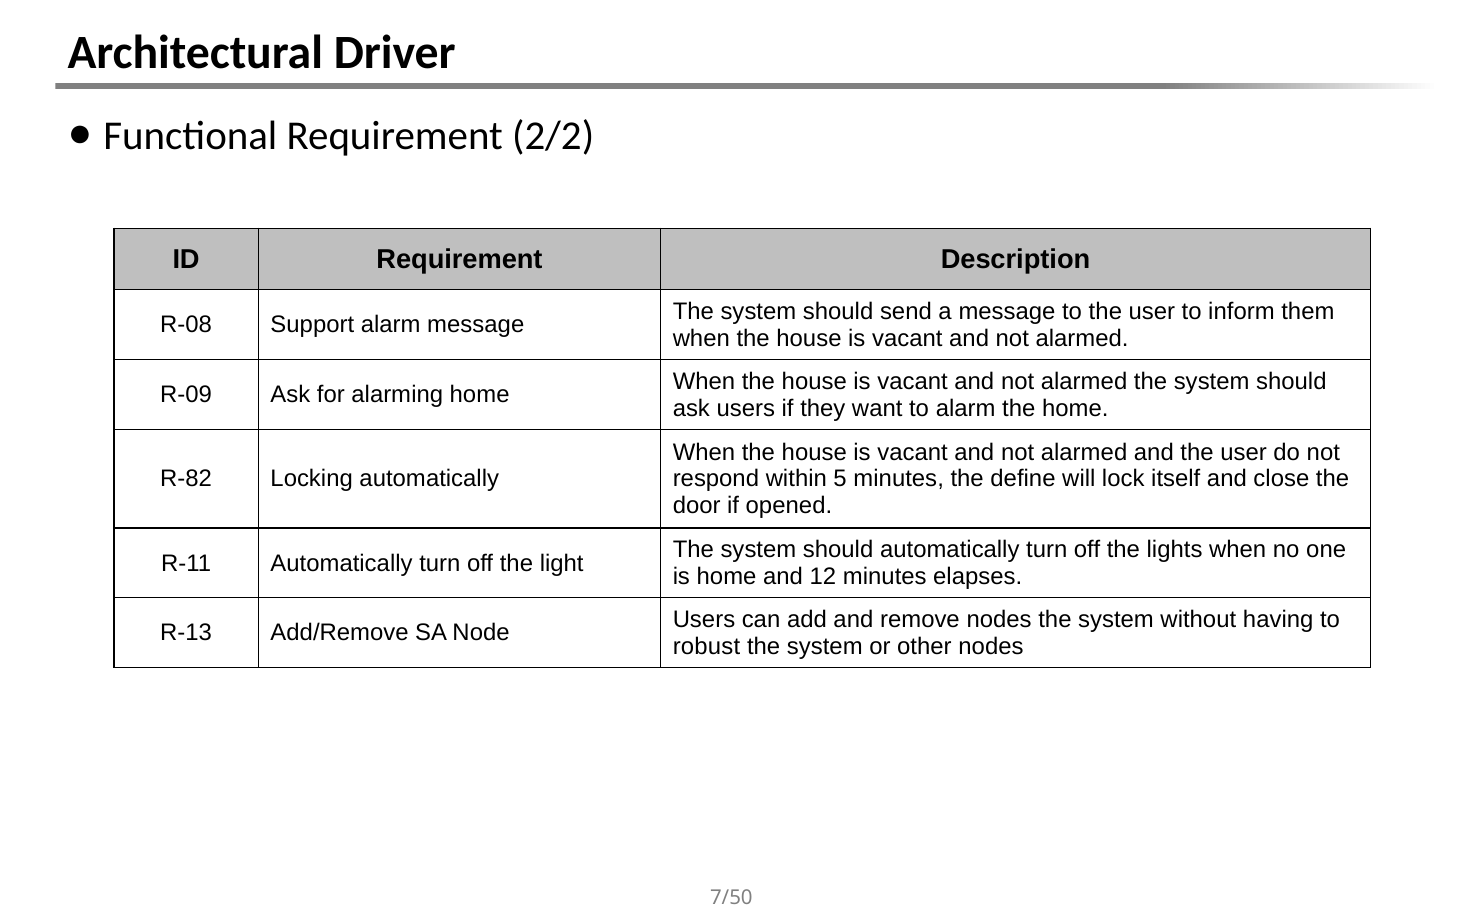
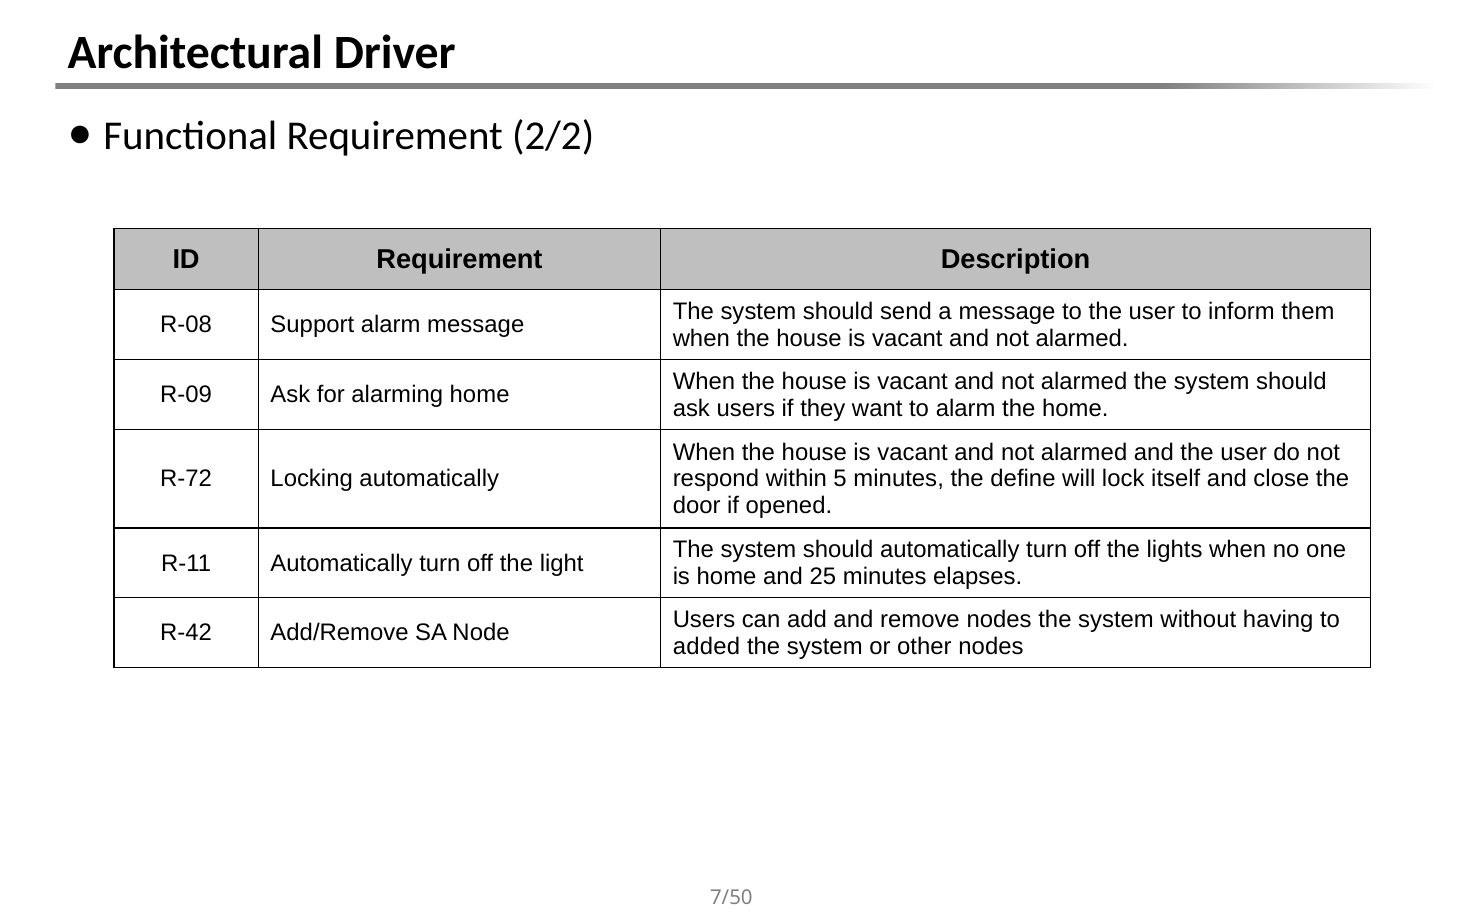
R-82: R-82 -> R-72 (186, 479)
12: 12 -> 25 (823, 577)
R-13: R-13 -> R-42 (186, 633)
robust: robust -> added (707, 646)
